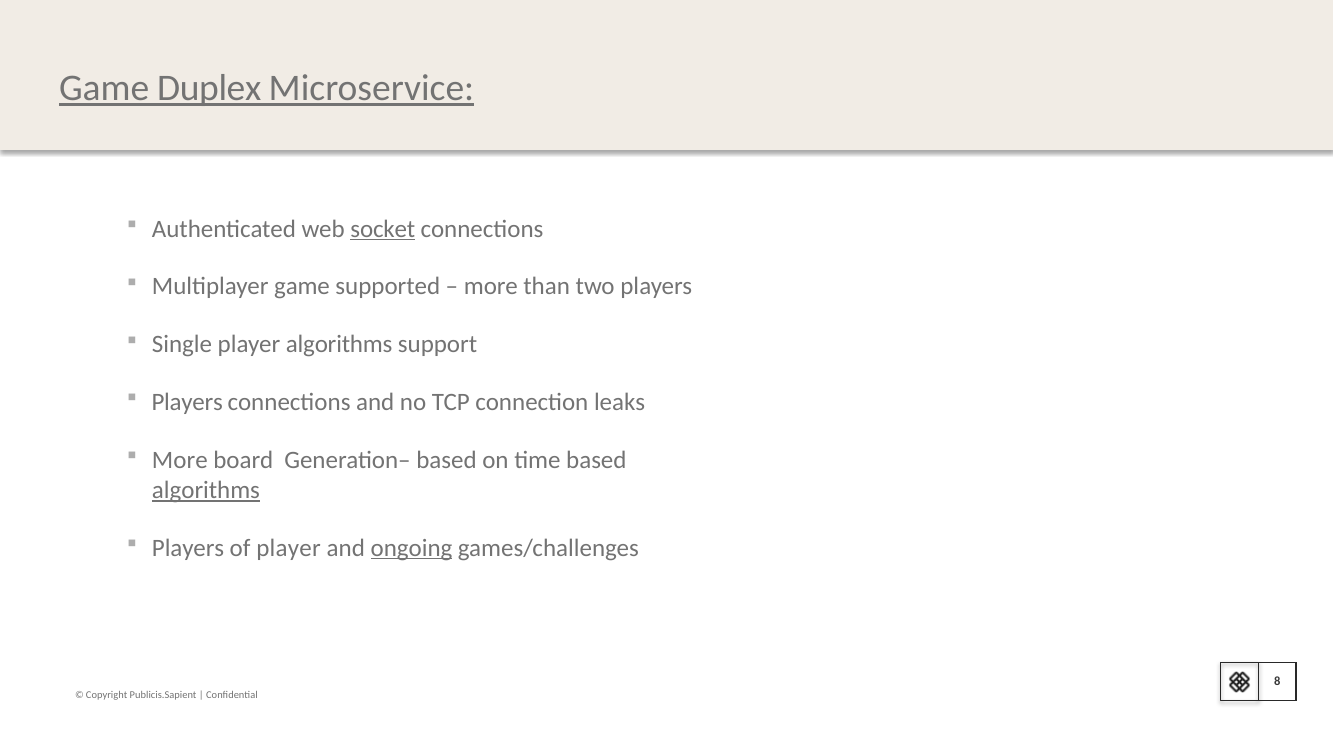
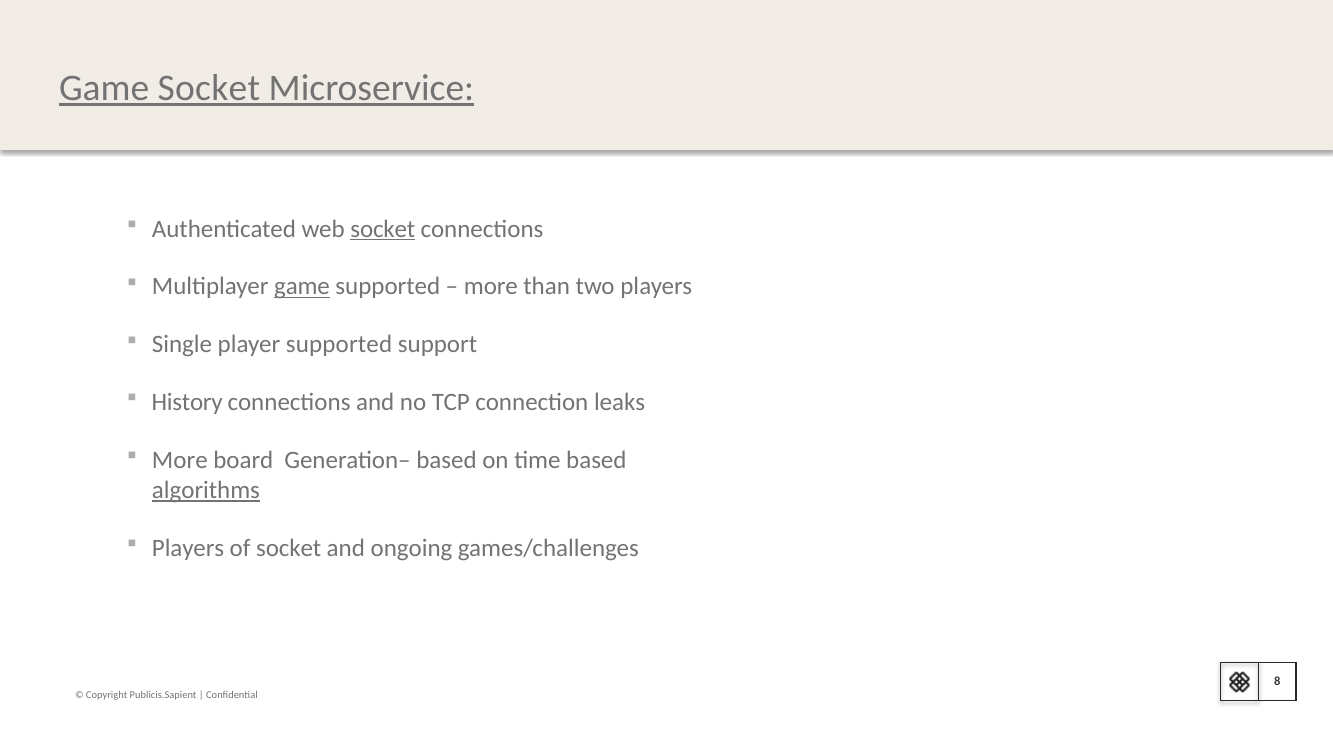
Game Duplex: Duplex -> Socket (209, 88)
game underline: none -> present (302, 287)
player algorithms: algorithms -> supported (339, 344)
Players: Players -> History (187, 402)
of player: player -> socket (289, 548)
ongoing underline: present -> none (412, 548)
